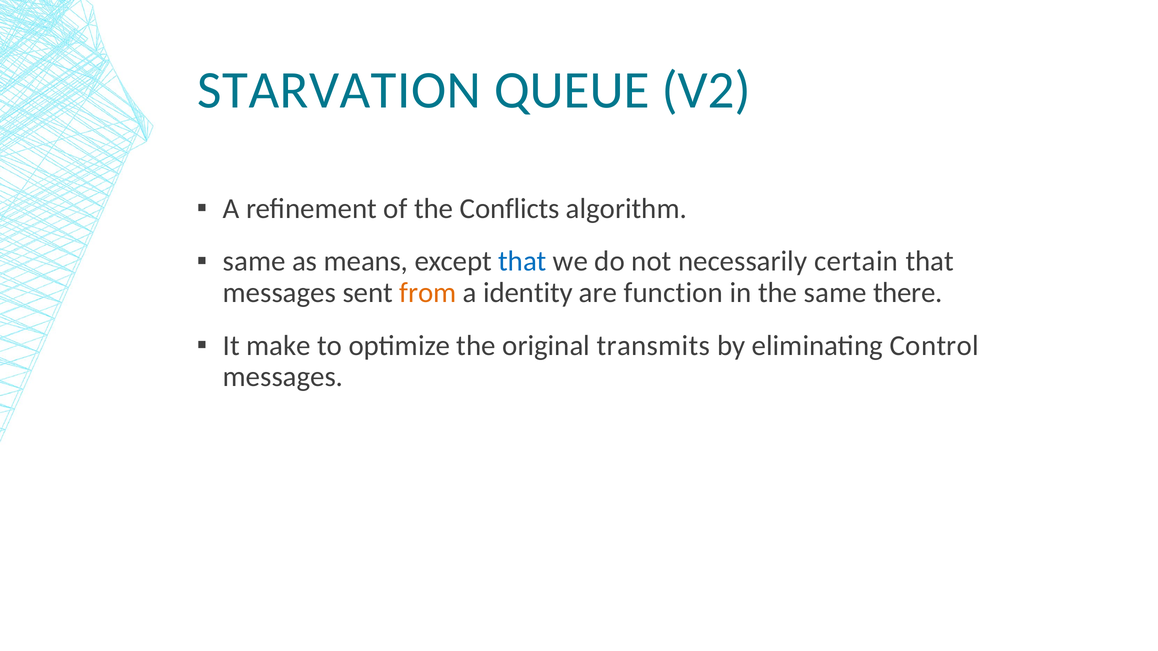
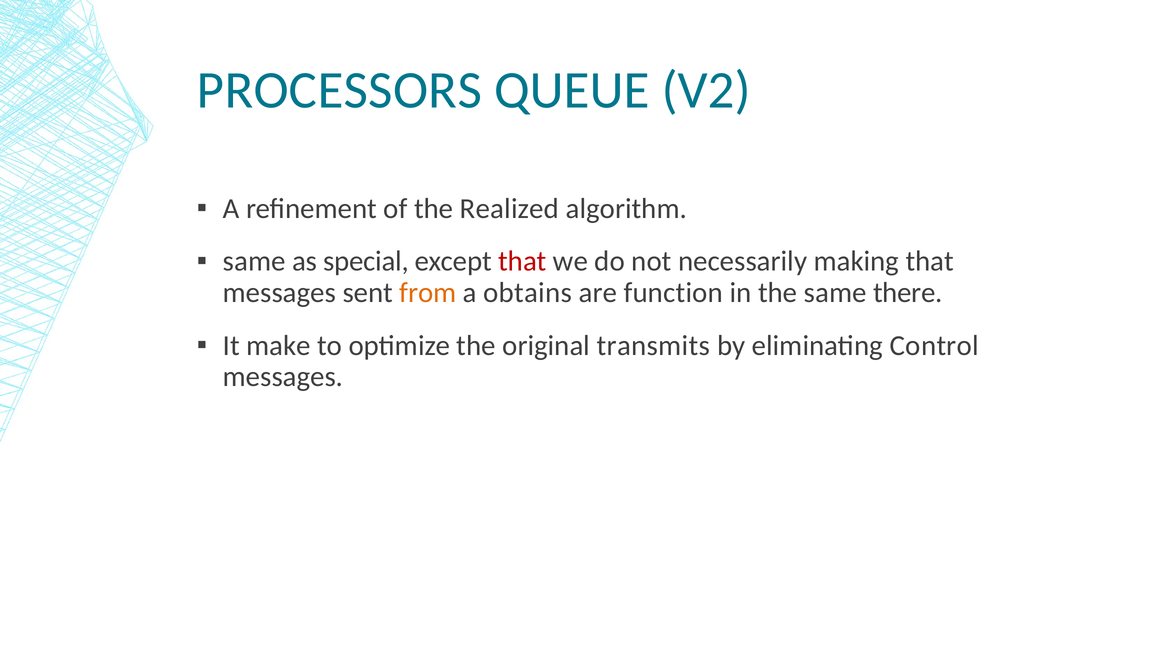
STARVATION: STARVATION -> PROCESSORS (339, 90)
Conflicts: Conflicts -> Realized (510, 209)
means: means -> special (366, 262)
that colour: blue -> red (522, 262)
certain: certain -> making (856, 262)
identity: identity -> obtains (528, 293)
